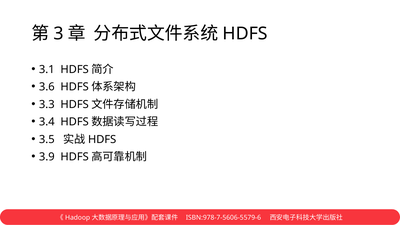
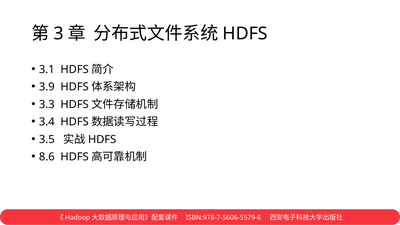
3.6: 3.6 -> 3.9 (47, 87)
3.9: 3.9 -> 8.6 (47, 157)
